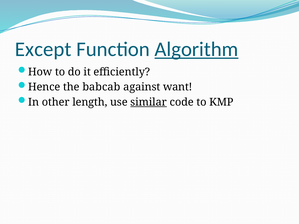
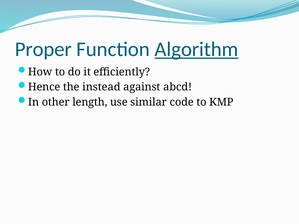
Except: Except -> Proper (43, 49)
babcab: babcab -> instead (101, 87)
want: want -> abcd (178, 87)
similar underline: present -> none (149, 102)
